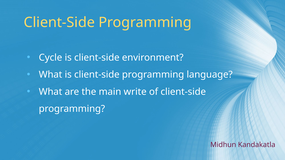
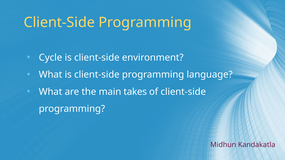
write: write -> takes (135, 92)
